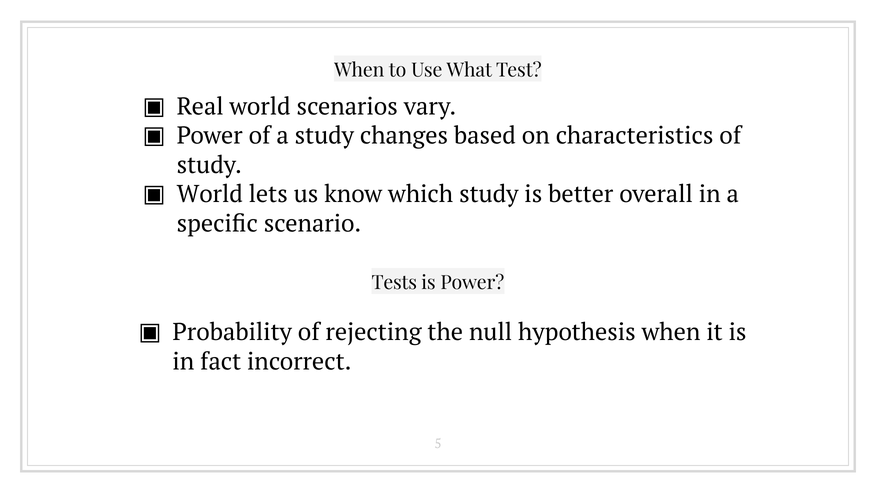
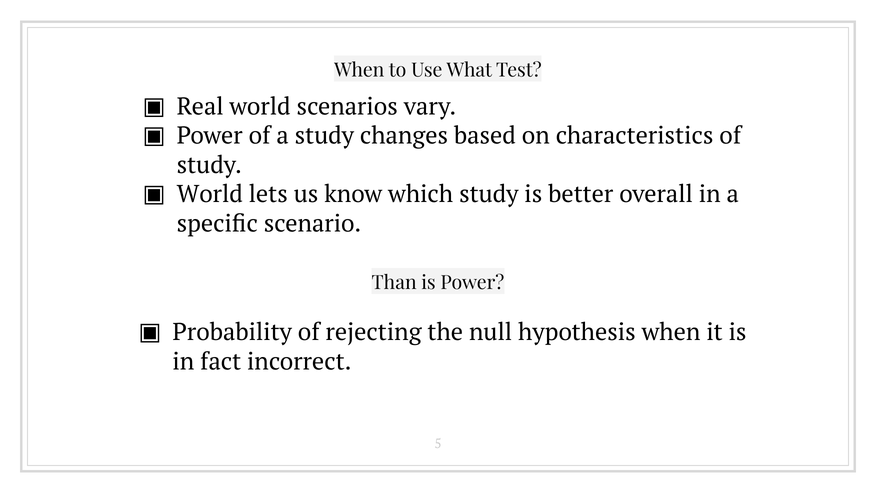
Tests: Tests -> Than (394, 282)
